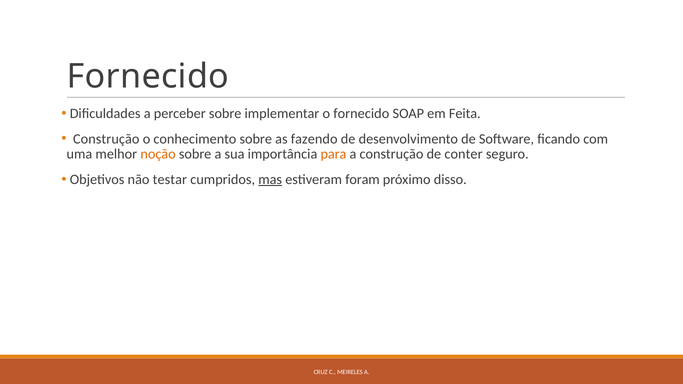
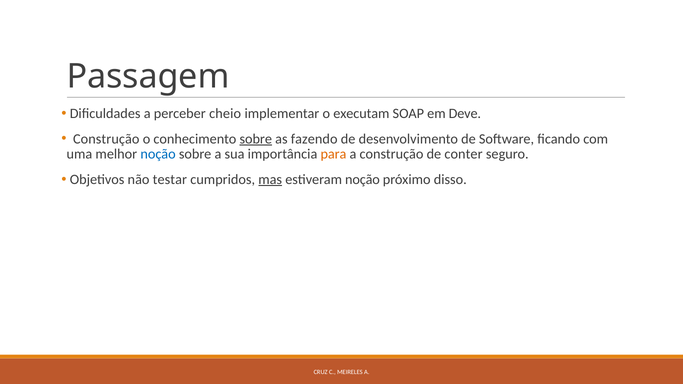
Fornecido: Fornecido -> Passagem (148, 77)
perceber sobre: sobre -> cheio (225, 114)
o fornecido: fornecido -> executam (361, 114)
Feita: Feita -> Deve (465, 114)
sobre underline: none -> present (256, 139)
noção colour: orange -> blue (158, 154)
estiveram foram: foram -> noção (362, 180)
